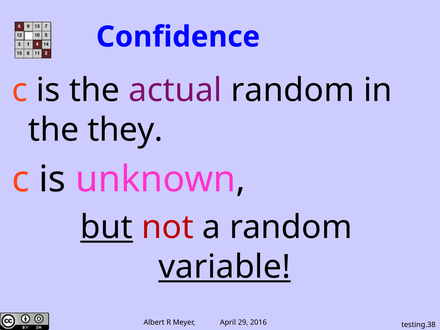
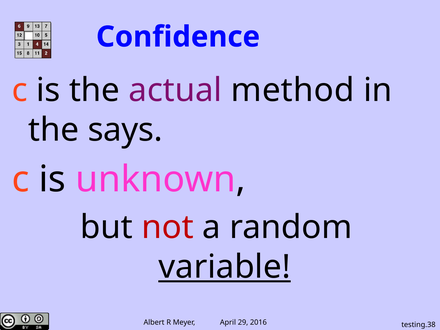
actual random: random -> method (293, 90)
they: they -> says (125, 130)
but underline: present -> none (107, 227)
